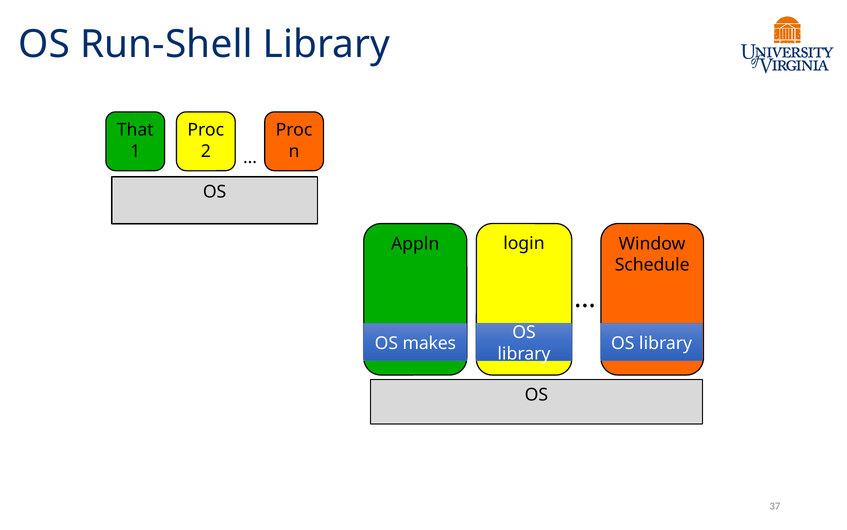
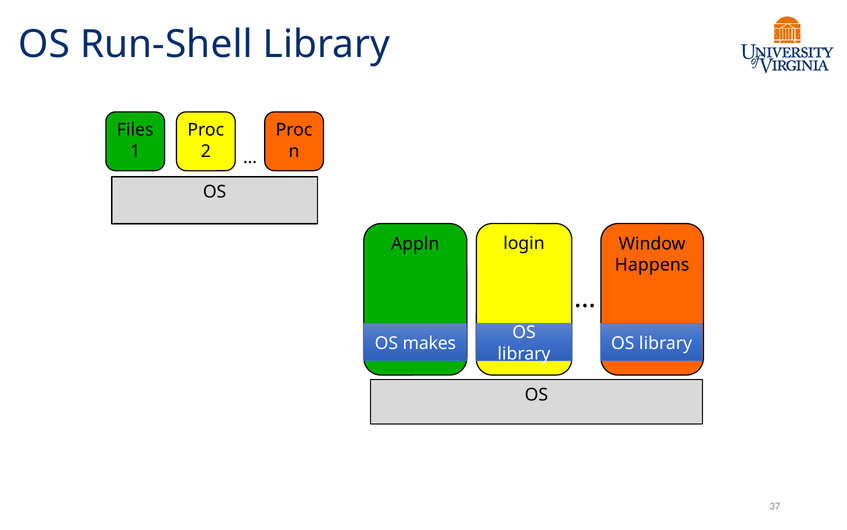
That: That -> Files (135, 130)
Schedule: Schedule -> Happens (652, 265)
